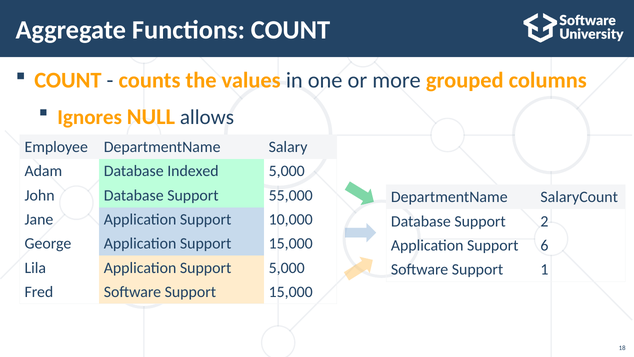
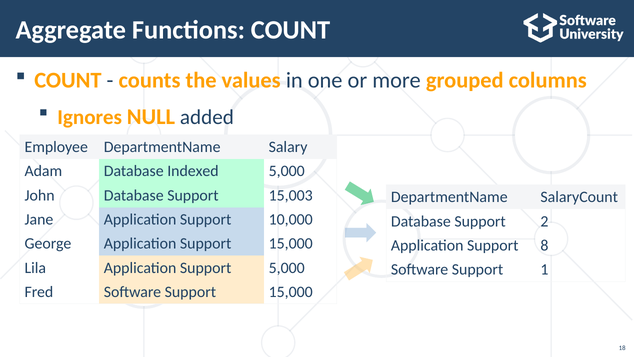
allows: allows -> added (207, 117)
55,000: 55,000 -> 15,003 (291, 195)
6: 6 -> 8 (544, 245)
